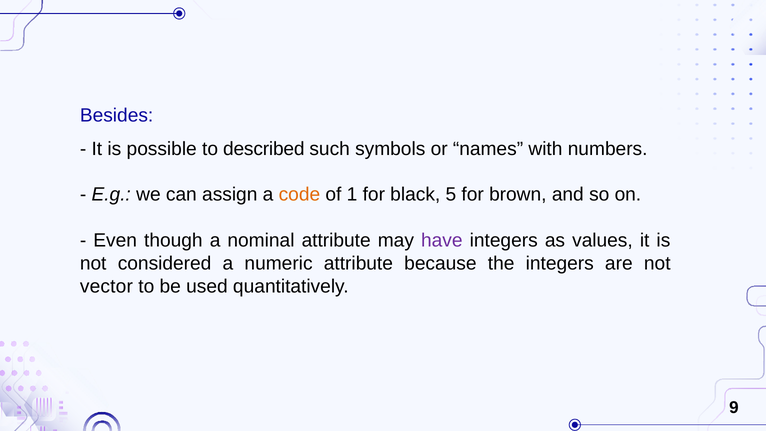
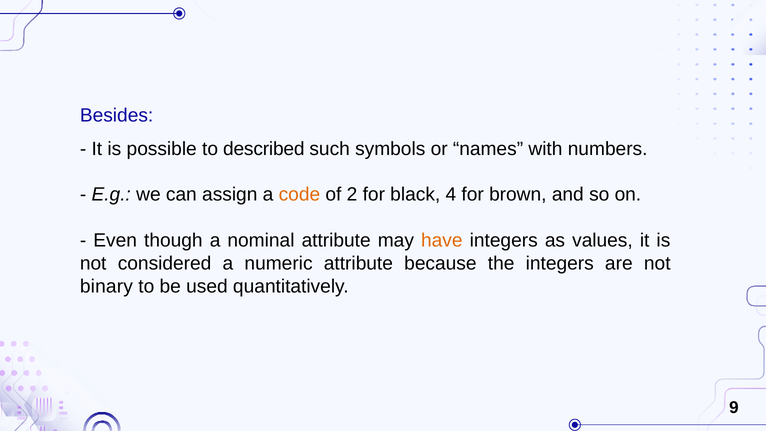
1: 1 -> 2 (352, 195)
5: 5 -> 4 (451, 195)
have colour: purple -> orange (442, 241)
vector: vector -> binary (106, 287)
